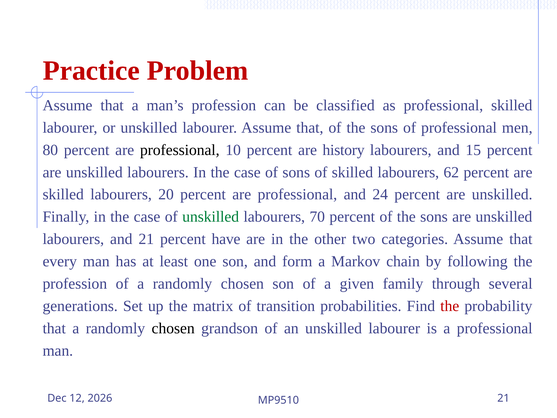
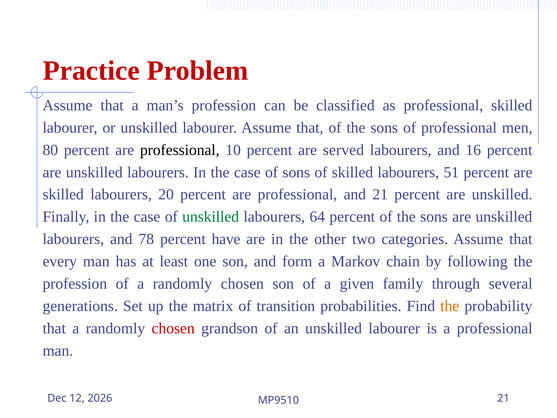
history: history -> served (343, 150)
15: 15 -> 16 (473, 150)
62: 62 -> 51 (451, 172)
and 24: 24 -> 21 (380, 194)
70: 70 -> 64 (317, 217)
and 21: 21 -> 78 (146, 239)
the colour: red -> orange (450, 306)
chosen colour: black -> red (173, 328)
